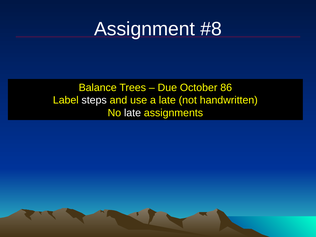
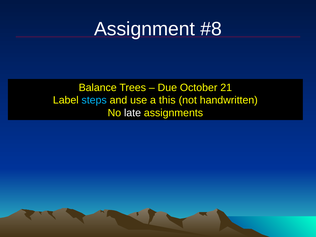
86: 86 -> 21 (226, 88)
steps colour: white -> light blue (94, 100)
a late: late -> this (167, 100)
